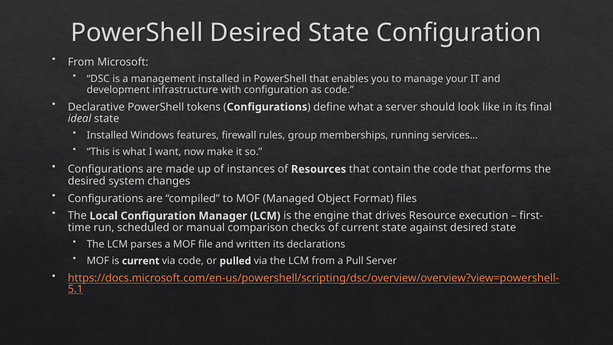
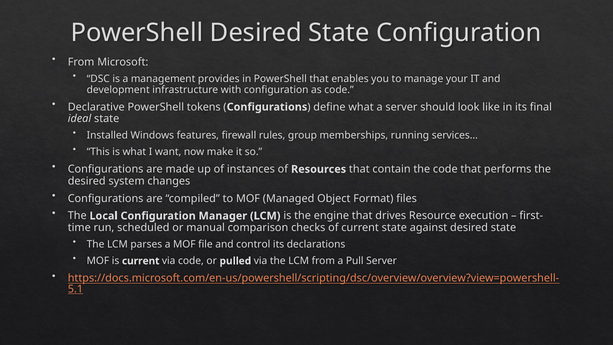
management installed: installed -> provides (219, 79)
written: written -> control (253, 244)
